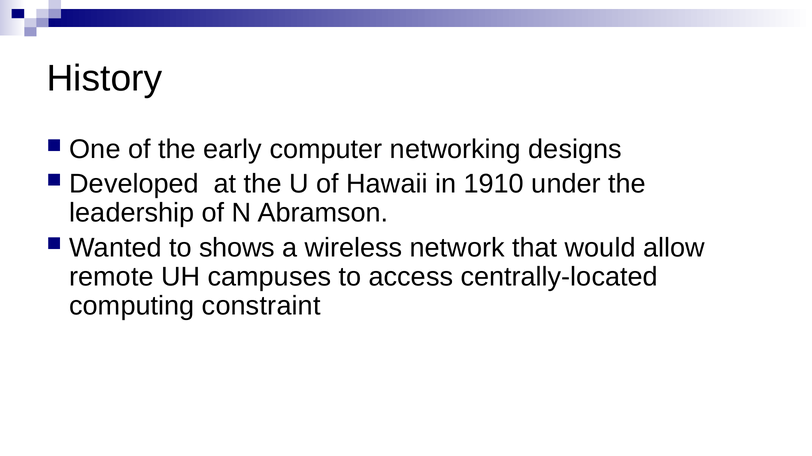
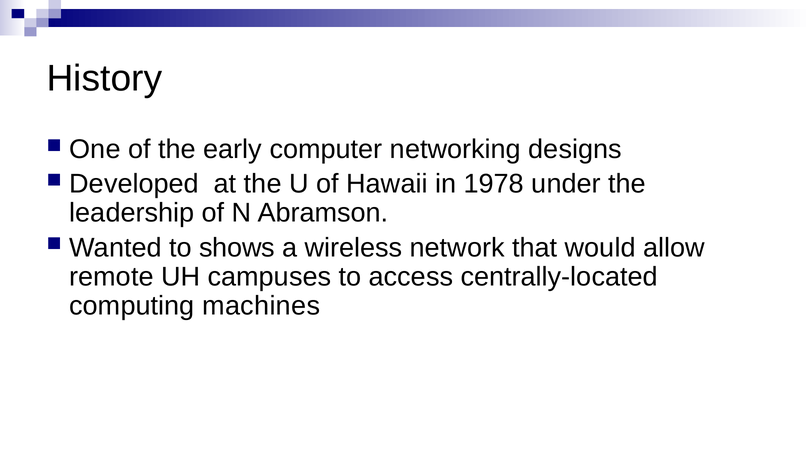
1910: 1910 -> 1978 (494, 184)
constraint: constraint -> machines (261, 306)
